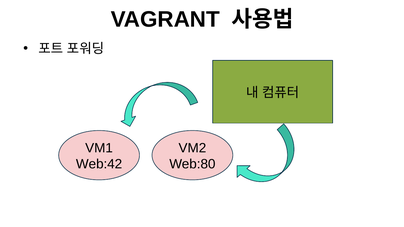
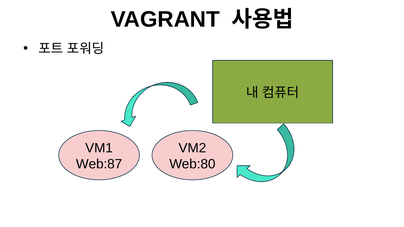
Web:42: Web:42 -> Web:87 (99, 164)
